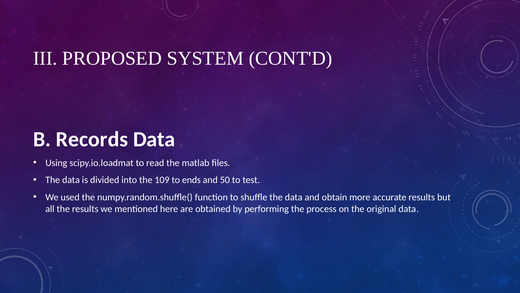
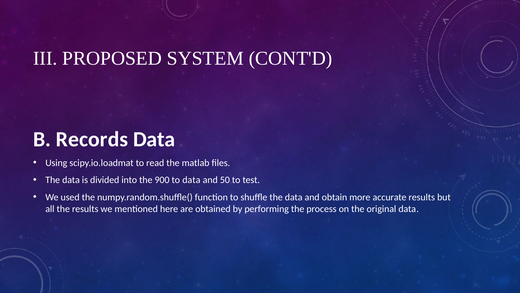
109: 109 -> 900 (162, 180)
to ends: ends -> data (191, 180)
